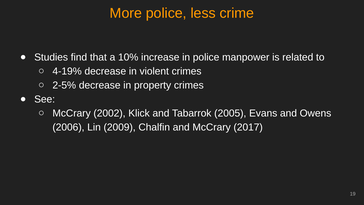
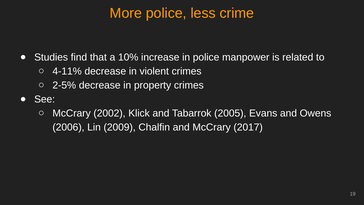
4-19%: 4-19% -> 4-11% (67, 71)
